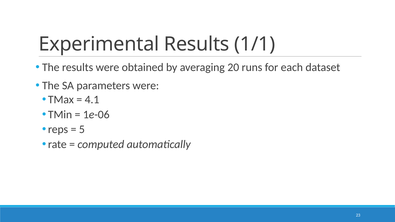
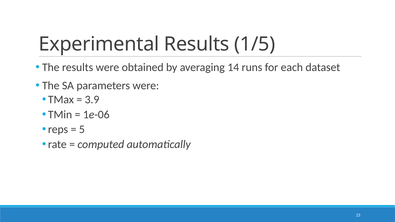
1/1: 1/1 -> 1/5 (255, 44)
20: 20 -> 14 (233, 67)
4.1: 4.1 -> 3.9 (92, 100)
